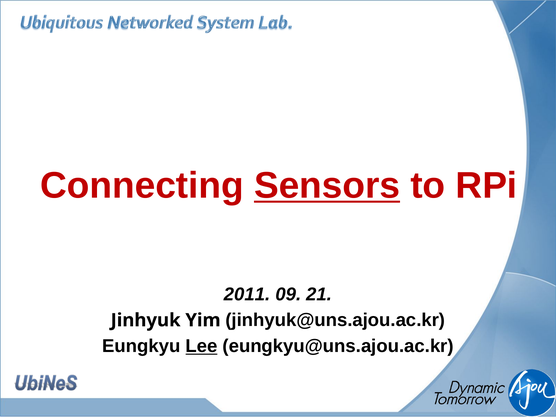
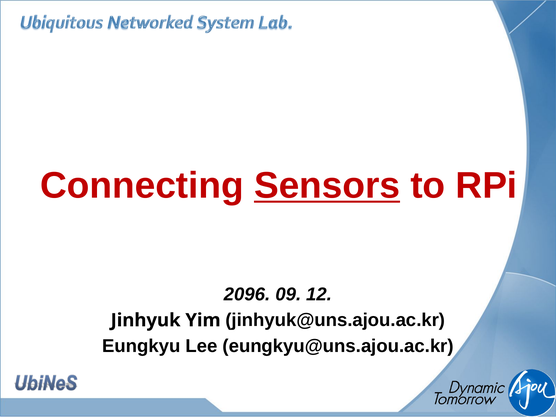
2011: 2011 -> 2096 (247, 294)
21: 21 -> 12 (319, 294)
Lee underline: present -> none (201, 346)
